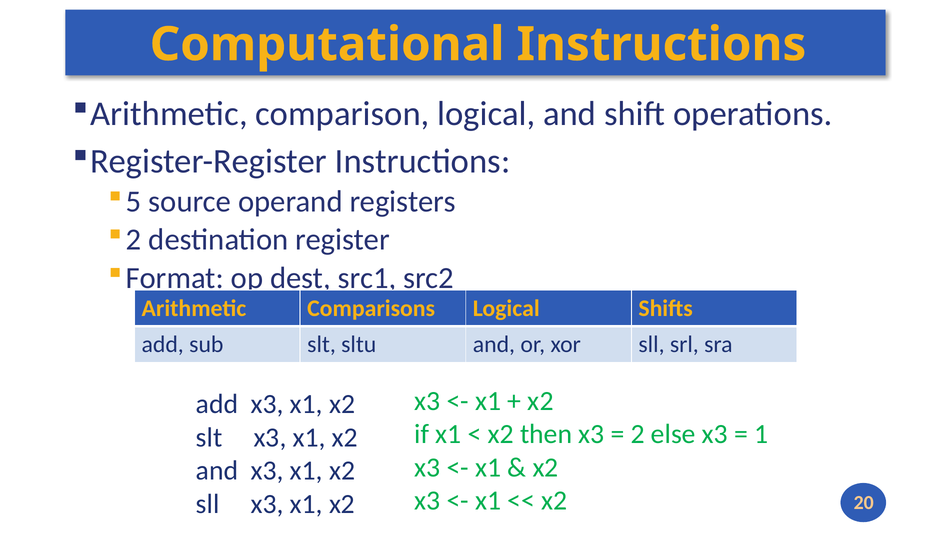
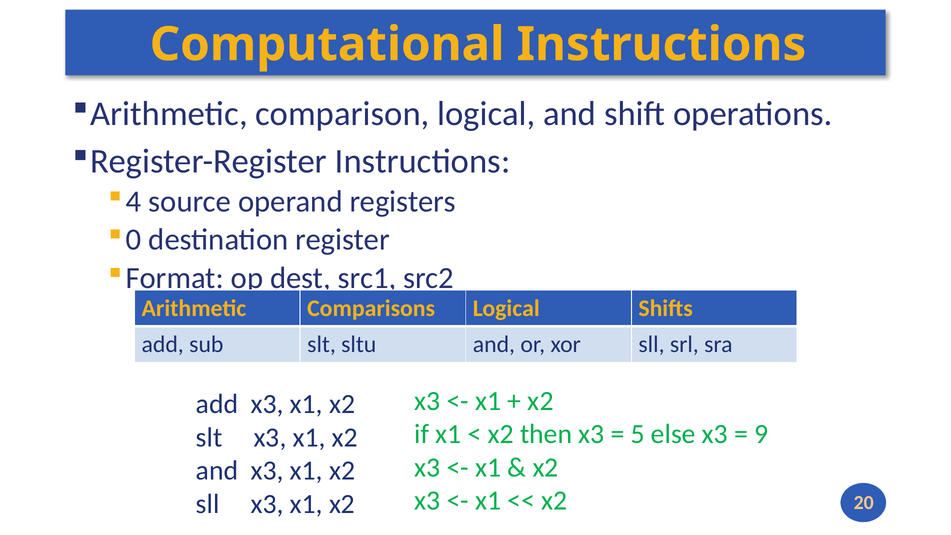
5: 5 -> 4 (134, 202)
2: 2 -> 0 (134, 240)
2: 2 -> 5 (638, 434)
1: 1 -> 9 (761, 434)
